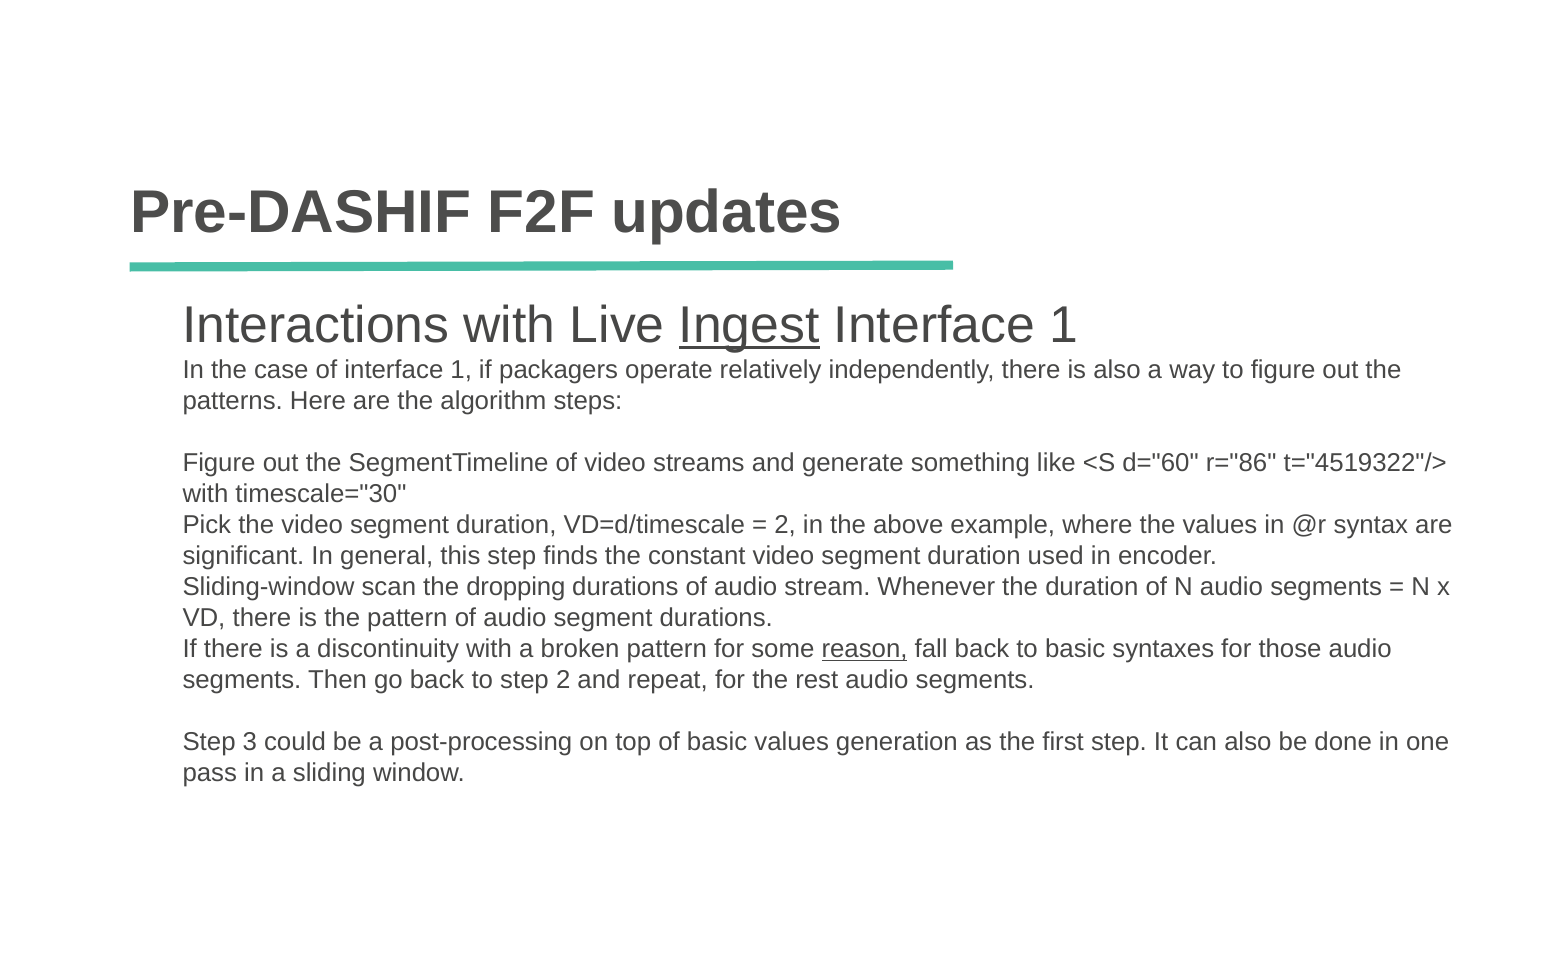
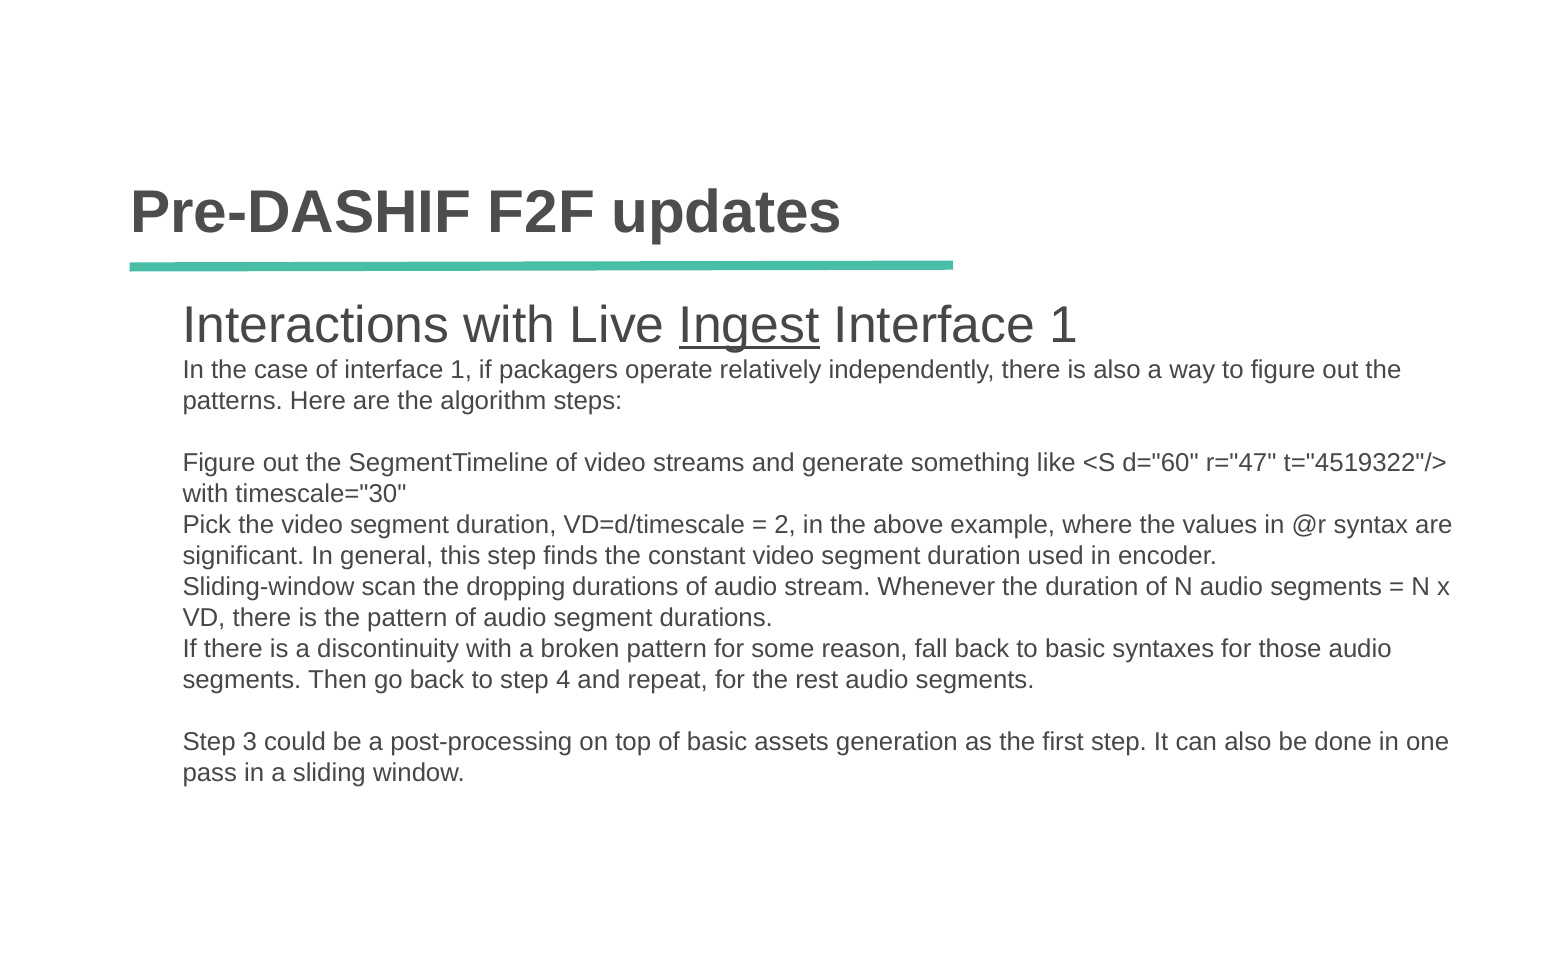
r="86: r="86 -> r="47 (1241, 463)
reason underline: present -> none (865, 649)
step 2: 2 -> 4 (563, 680)
basic values: values -> assets (792, 742)
